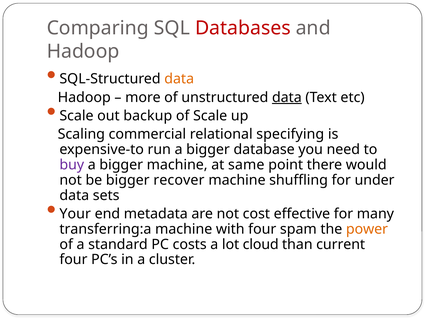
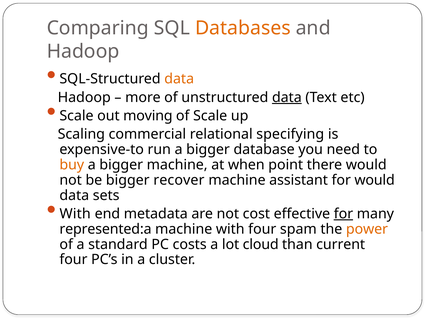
Databases colour: red -> orange (243, 28)
backup: backup -> moving (148, 116)
buy colour: purple -> orange (72, 165)
same: same -> when (246, 165)
shuffling: shuffling -> assistant (299, 180)
for under: under -> would (375, 180)
Your: Your -> With (75, 214)
for underline: none -> present (343, 214)
transferring:a: transferring:a -> represented:a (105, 229)
